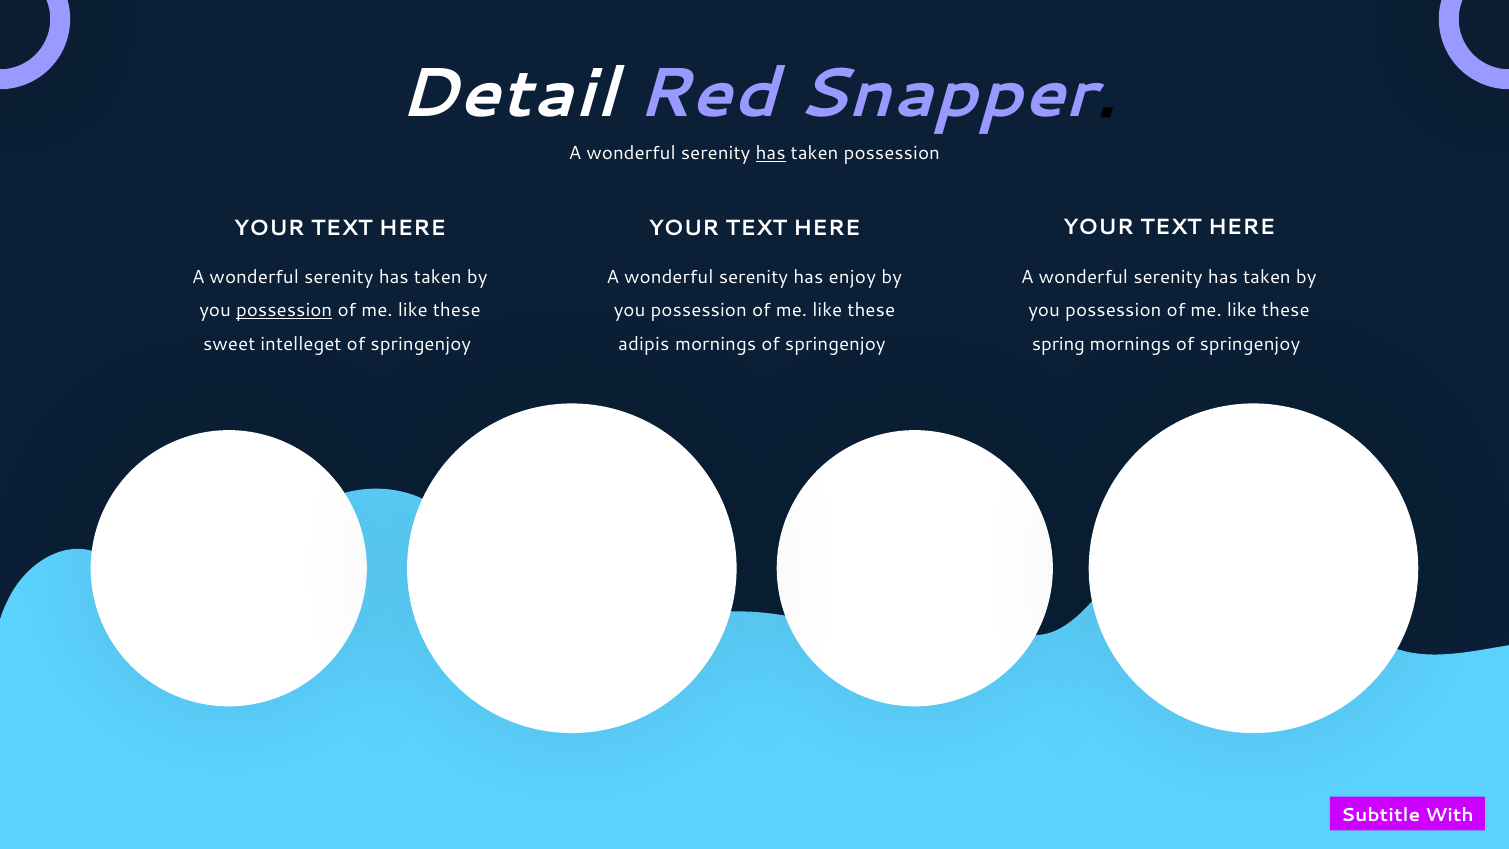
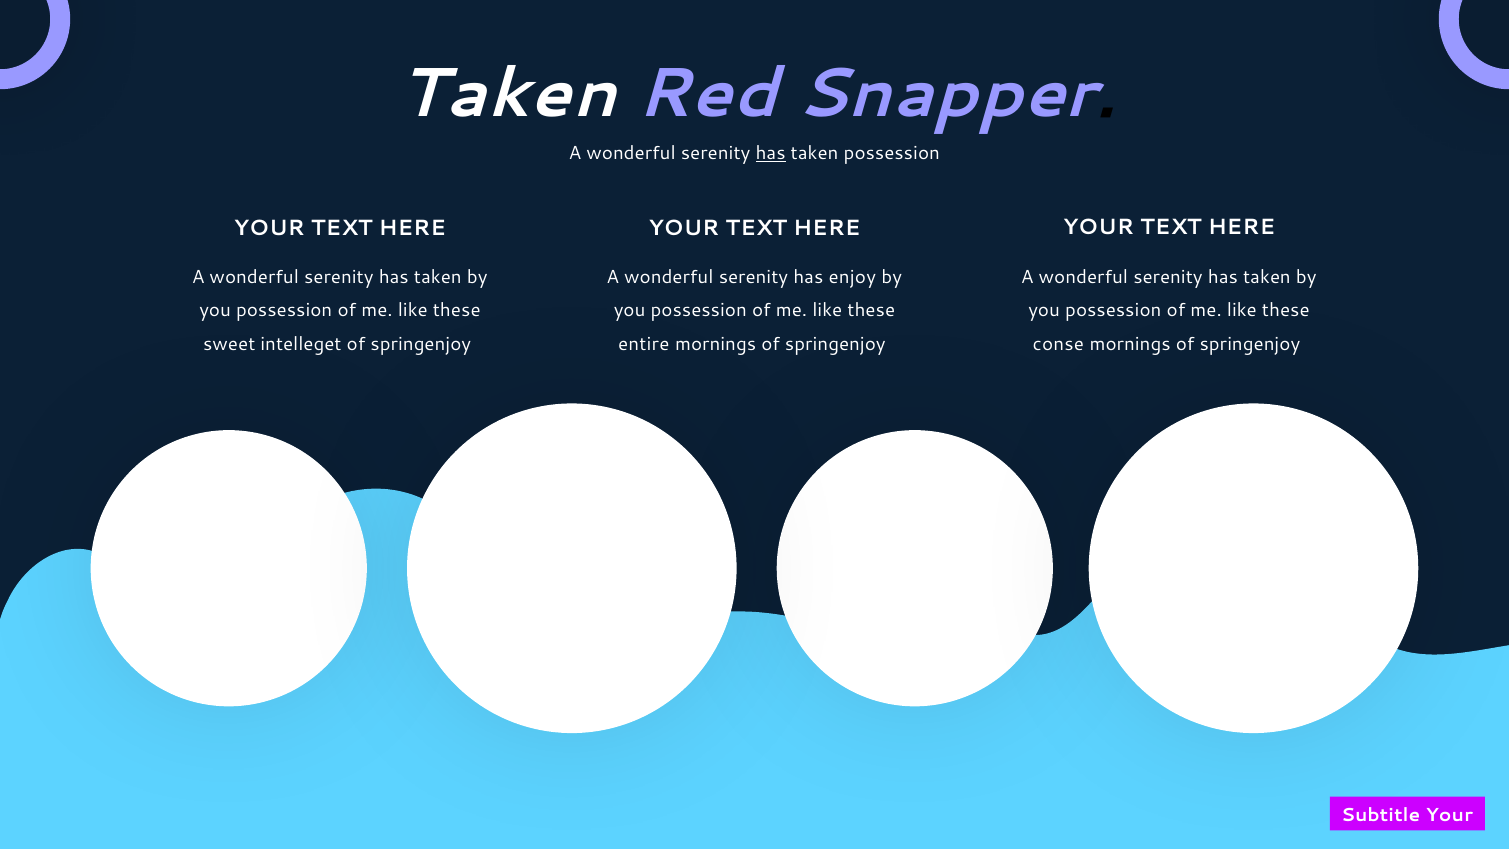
Detail: Detail -> Taken (507, 94)
possession underline: present -> none (284, 311)
adipis: adipis -> entire (644, 345)
spring: spring -> conse (1058, 345)
Subtitle With: With -> Your (1449, 815)
